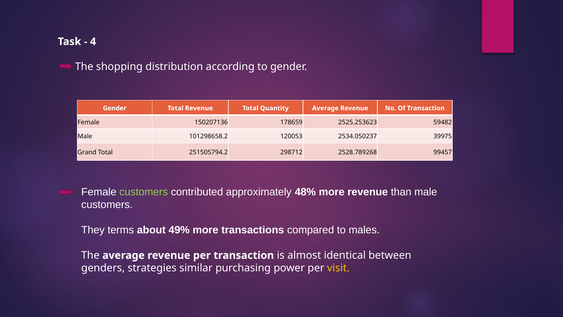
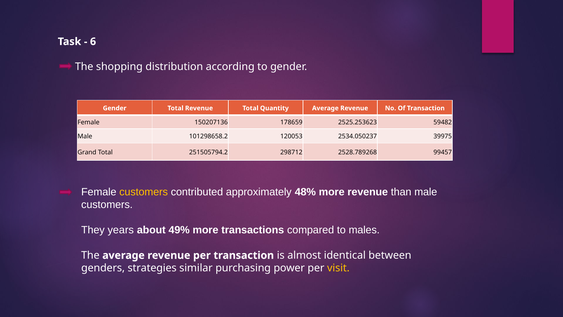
4: 4 -> 6 (93, 42)
customers colour: light green -> yellow (144, 192)
terms: terms -> years (121, 230)
